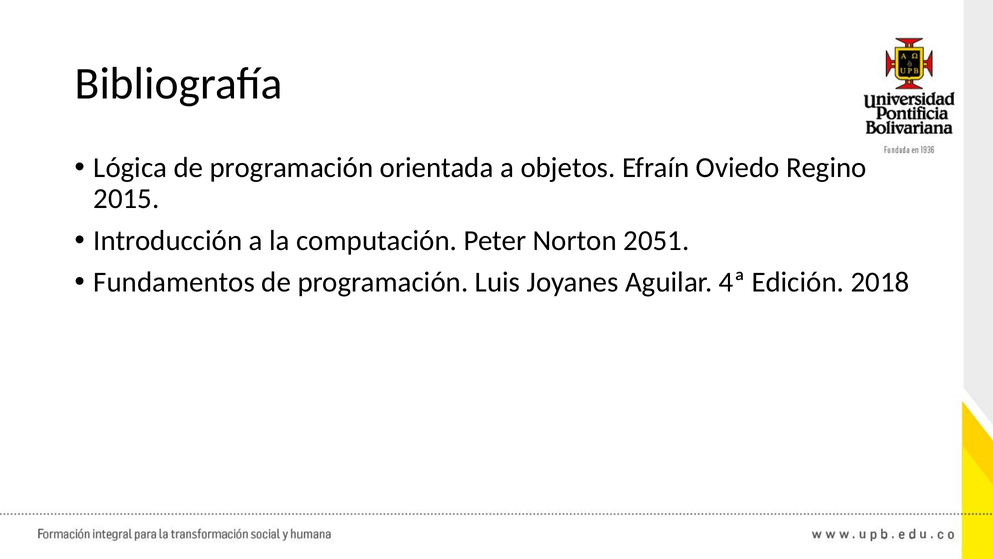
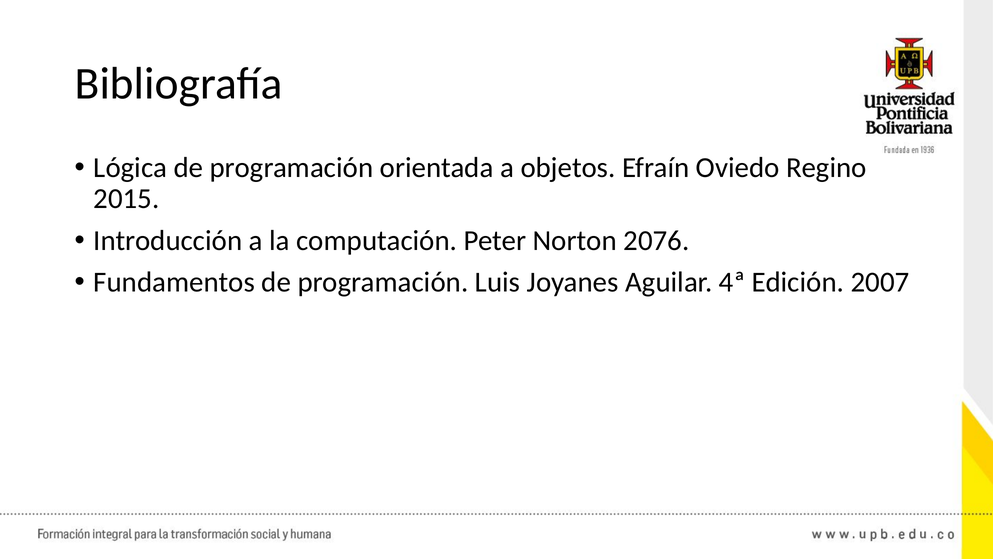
2051: 2051 -> 2076 (656, 240)
2018: 2018 -> 2007 (880, 282)
